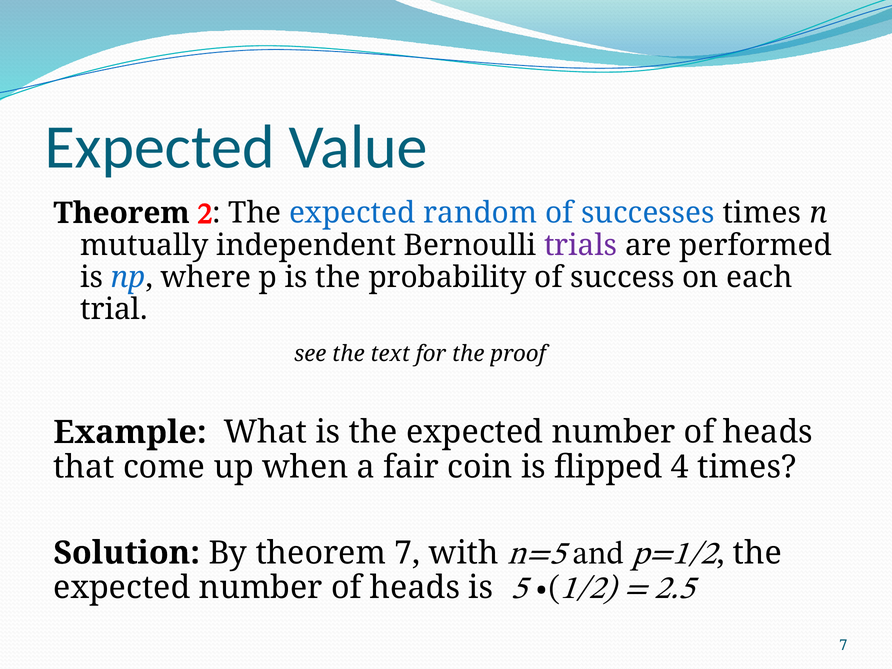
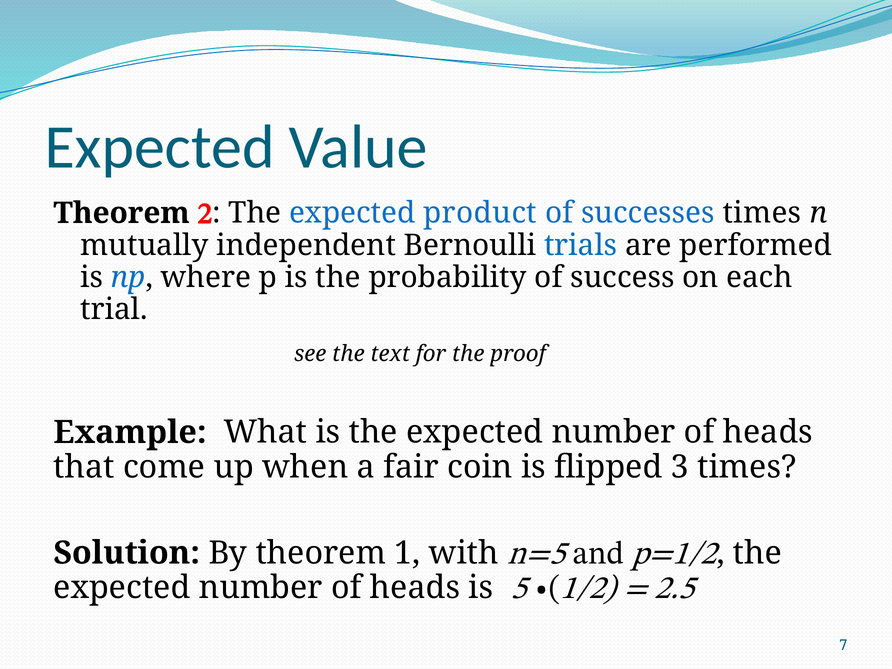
random: random -> product (480, 213)
trials colour: purple -> blue (581, 245)
4: 4 -> 3 (680, 467)
theorem 7: 7 -> 1 (407, 553)
